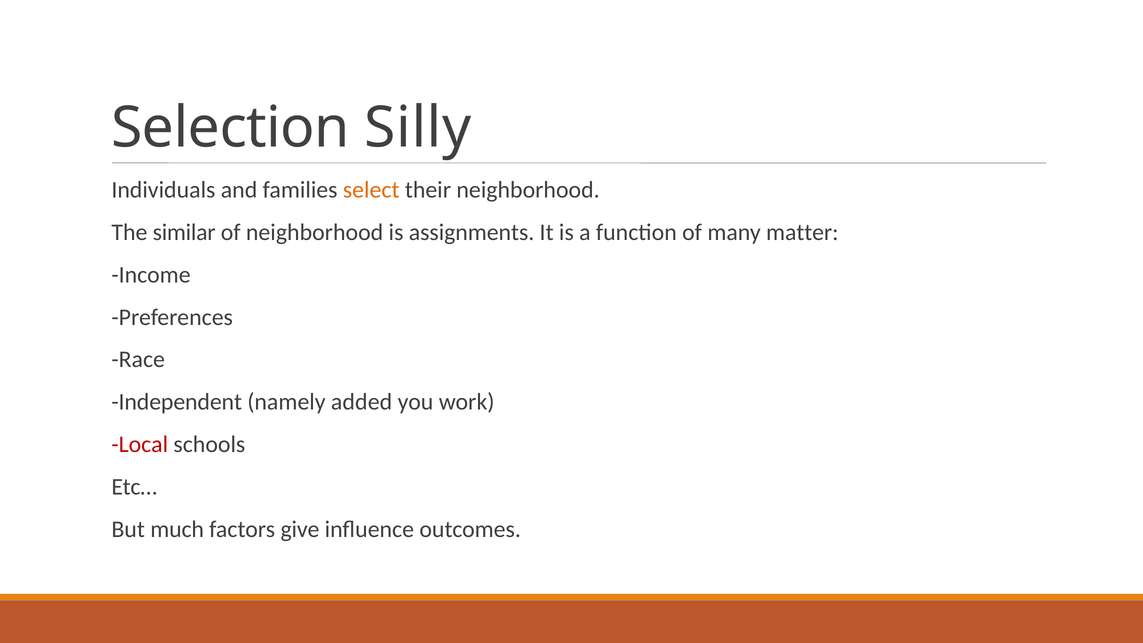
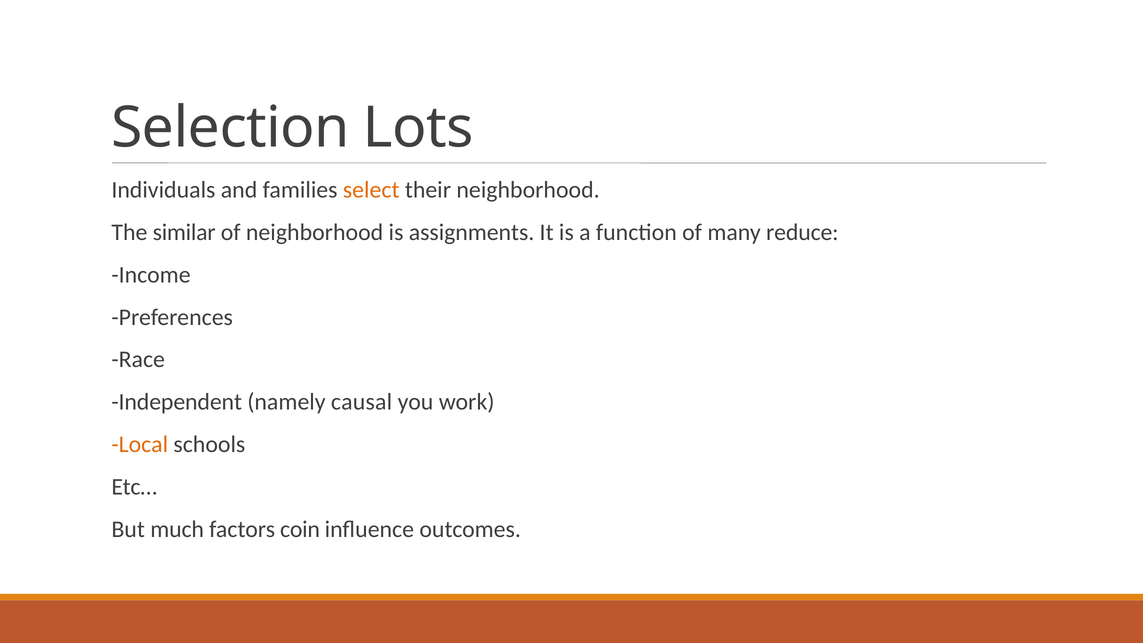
Silly: Silly -> Lots (418, 128)
matter: matter -> reduce (802, 232)
added: added -> causal (362, 402)
Local colour: red -> orange (140, 444)
give: give -> coin (300, 529)
